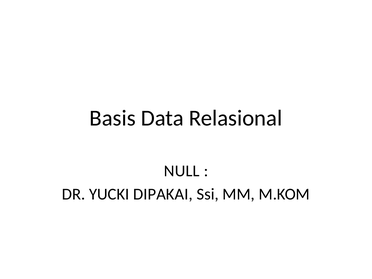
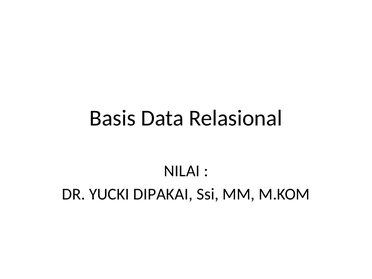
NULL: NULL -> NILAI (182, 171)
